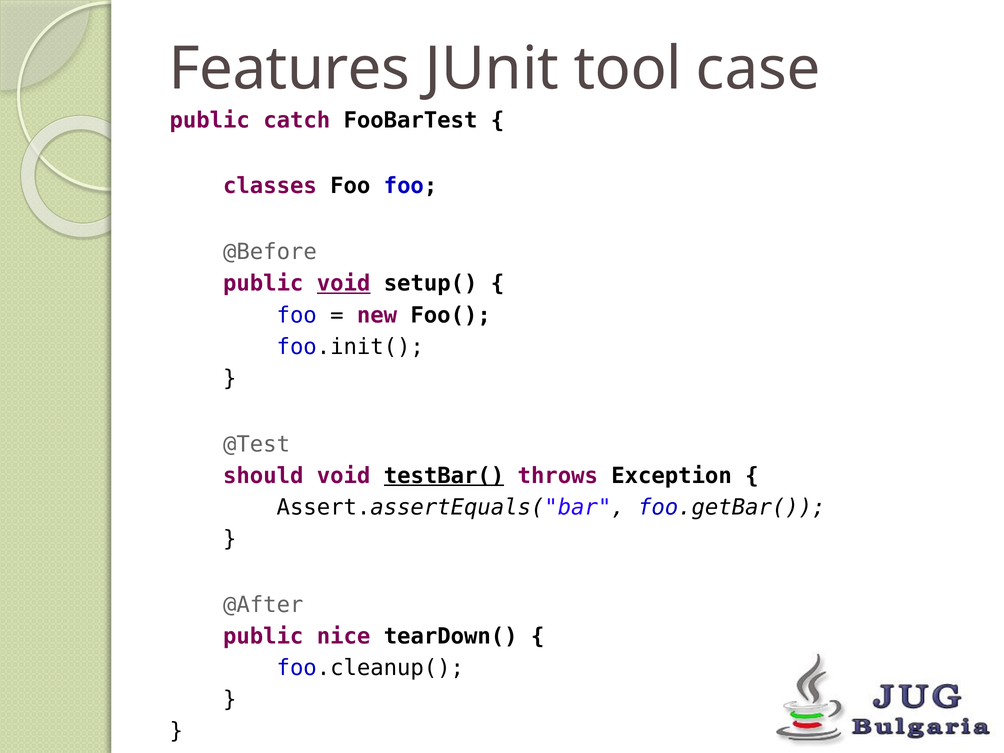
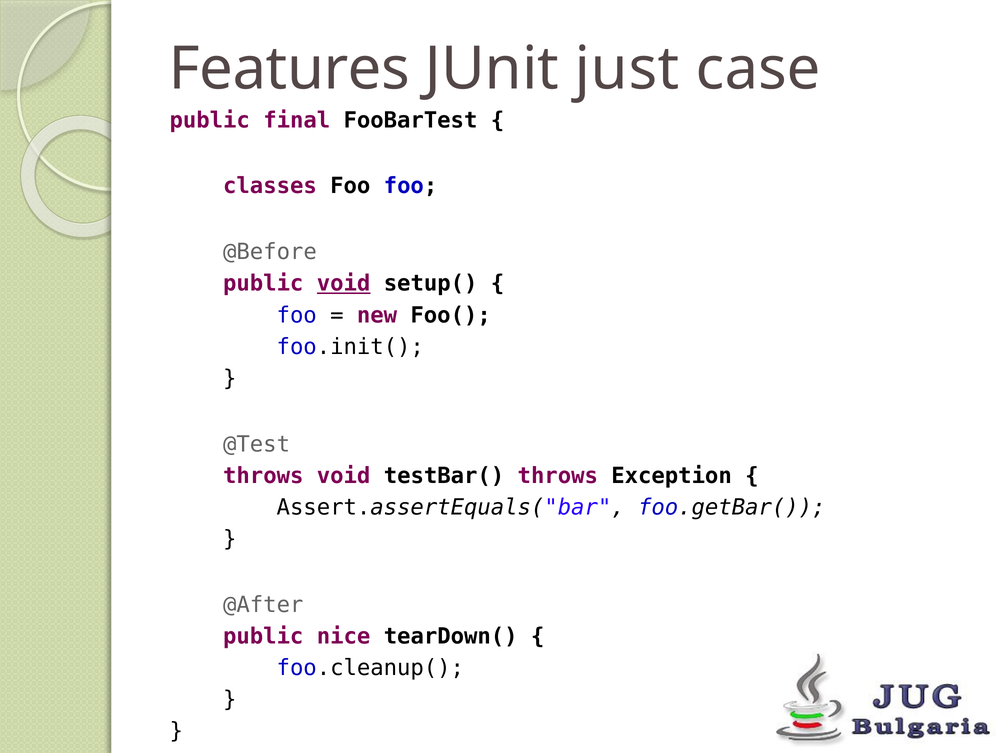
tool: tool -> just (627, 69)
catch: catch -> final (297, 120)
should: should -> throws (263, 476)
testBar( underline: present -> none (444, 476)
